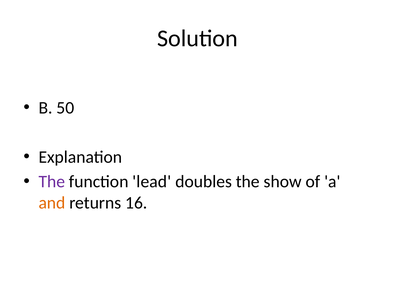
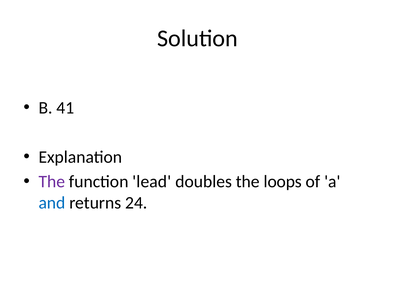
50: 50 -> 41 (65, 107)
show: show -> loops (283, 181)
and colour: orange -> blue (52, 202)
16: 16 -> 24 (136, 202)
